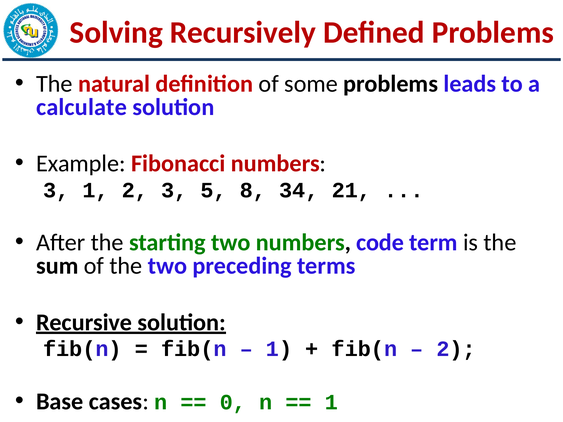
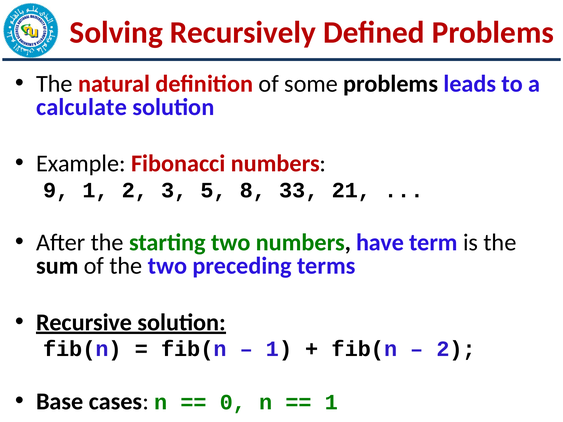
3: 3 -> 9 (56, 190)
34: 34 -> 33 (299, 190)
code: code -> have (380, 243)
